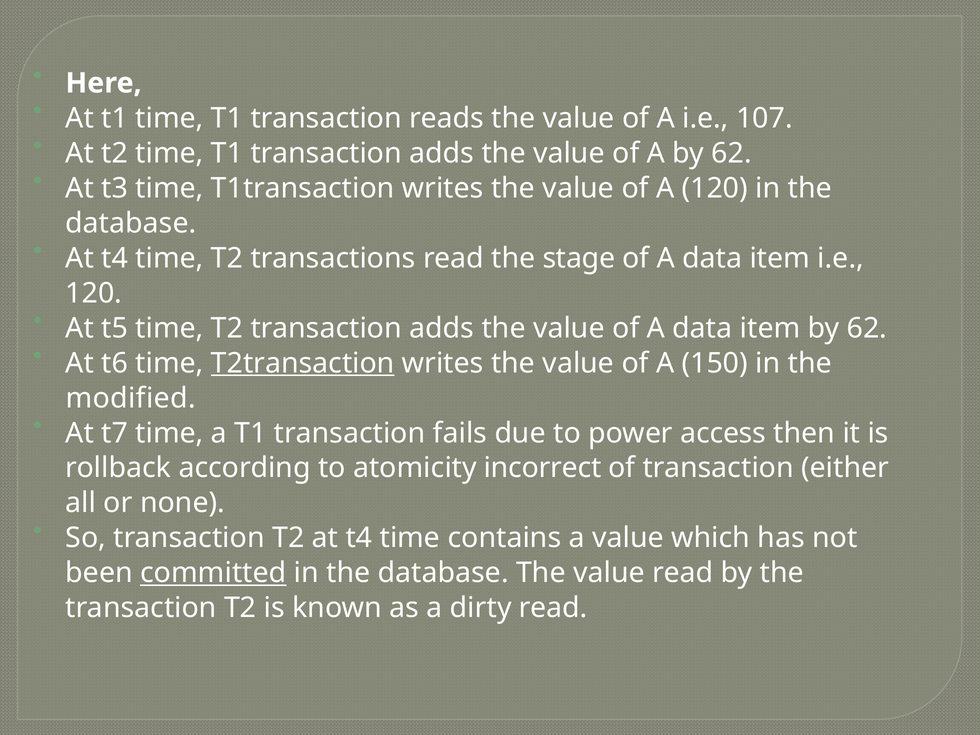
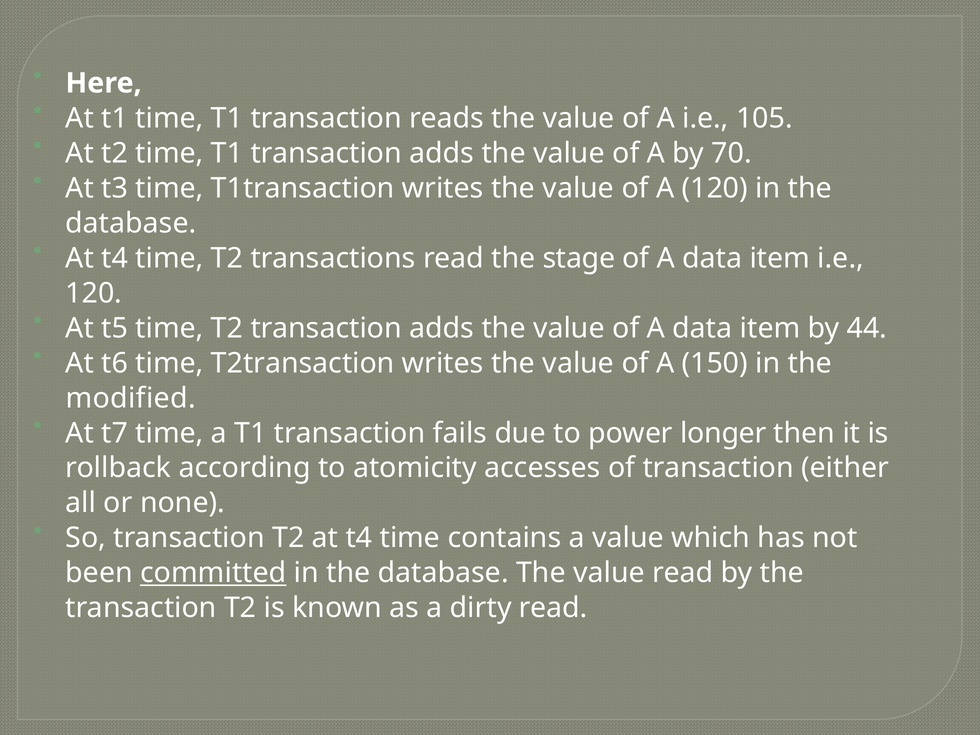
107: 107 -> 105 (764, 118)
A by 62: 62 -> 70 (732, 153)
item by 62: 62 -> 44 (867, 328)
T2transaction underline: present -> none (303, 363)
access: access -> longer (723, 433)
incorrect: incorrect -> accesses (542, 468)
